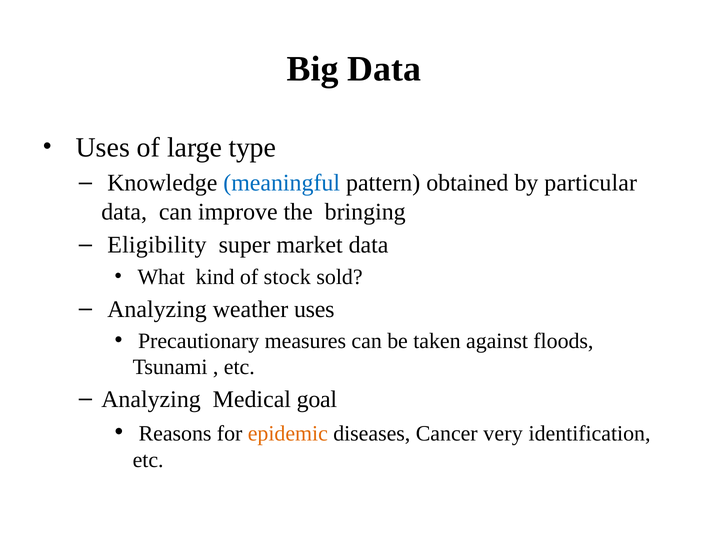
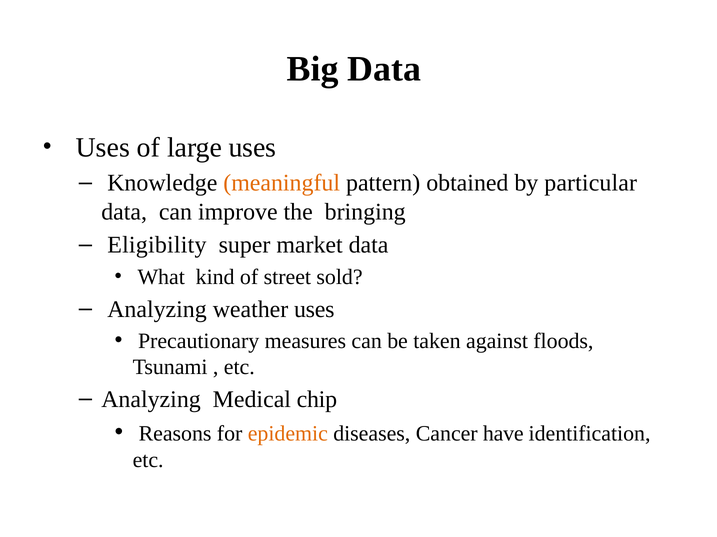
large type: type -> uses (252, 148)
meaningful colour: blue -> orange (282, 183)
stock: stock -> street (287, 277)
goal: goal -> chip (317, 400)
very: very -> have (503, 434)
